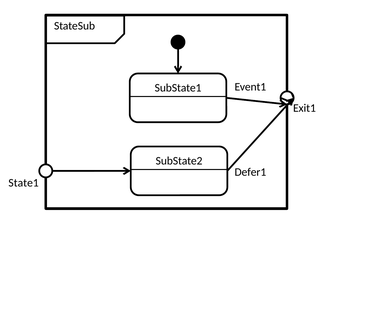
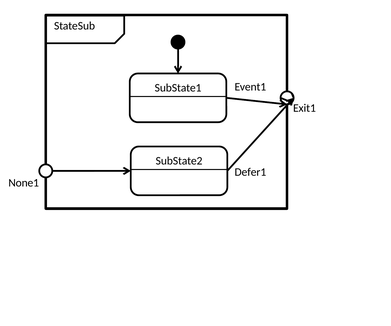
State1: State1 -> None1 (24, 183)
